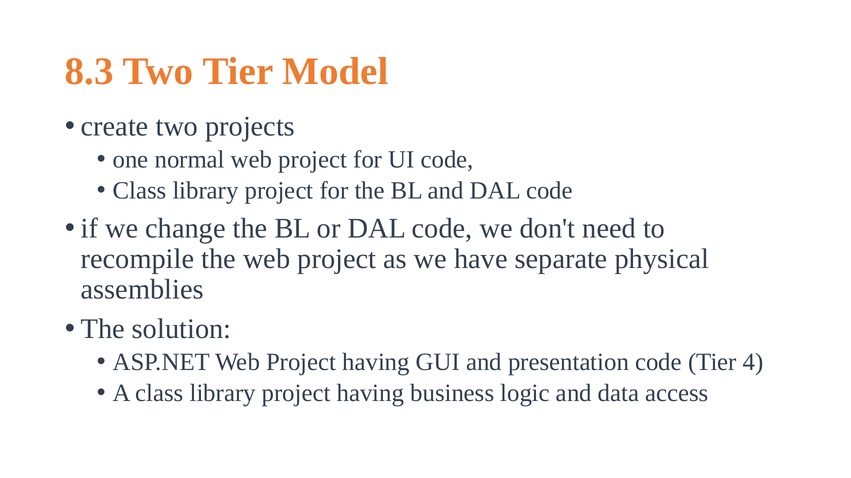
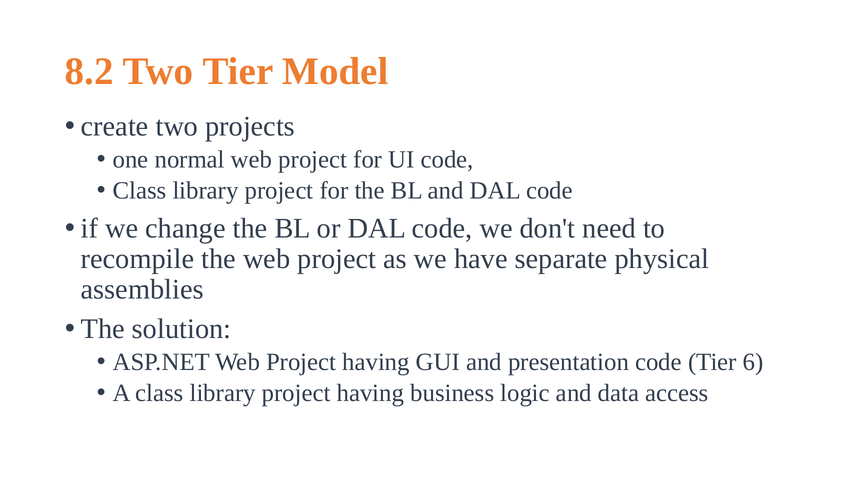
8.3: 8.3 -> 8.2 (89, 71)
4: 4 -> 6 (753, 363)
